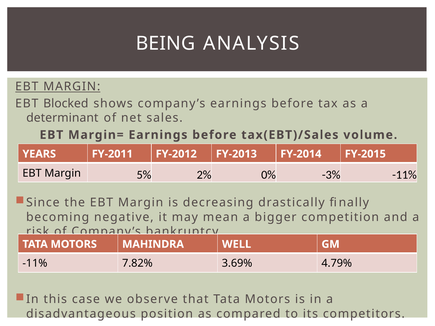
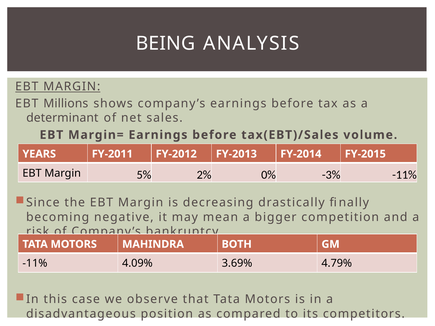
Blocked: Blocked -> Millions (66, 104)
WELL: WELL -> BOTH (237, 244)
7.82%: 7.82% -> 4.09% (137, 264)
